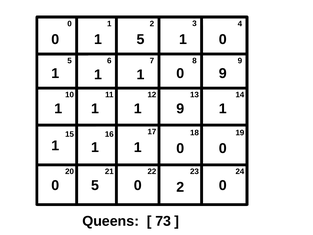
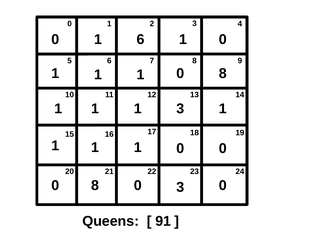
1 5: 5 -> 6 (141, 39)
9: 9 -> 8 (223, 73)
1 9: 9 -> 3 (180, 109)
5: 5 -> 8 (95, 185)
0 2: 2 -> 3 (180, 187)
73: 73 -> 91 (163, 221)
